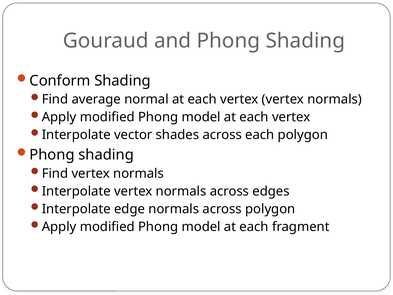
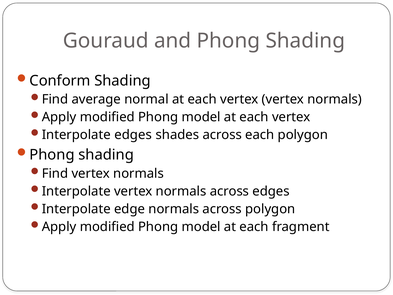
Interpolate vector: vector -> edges (133, 135)
